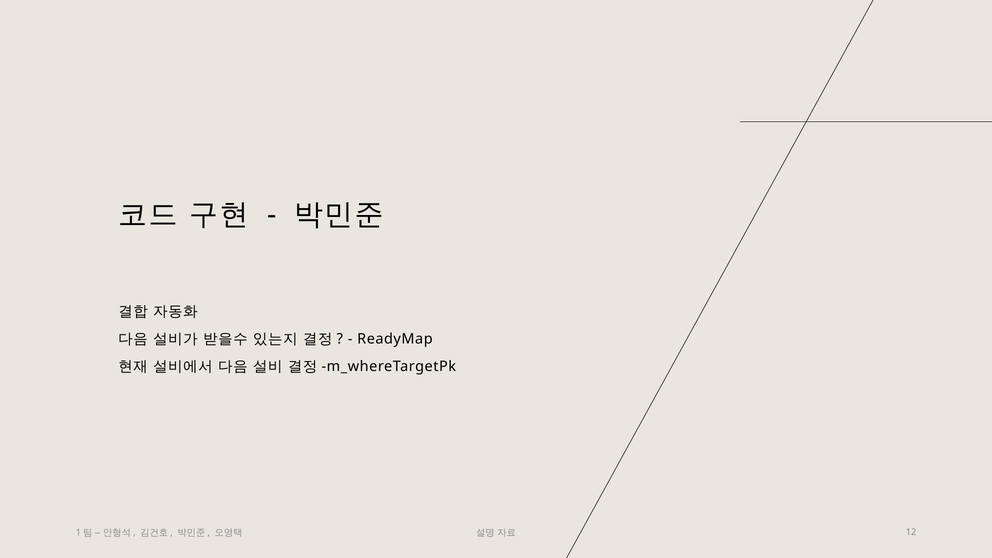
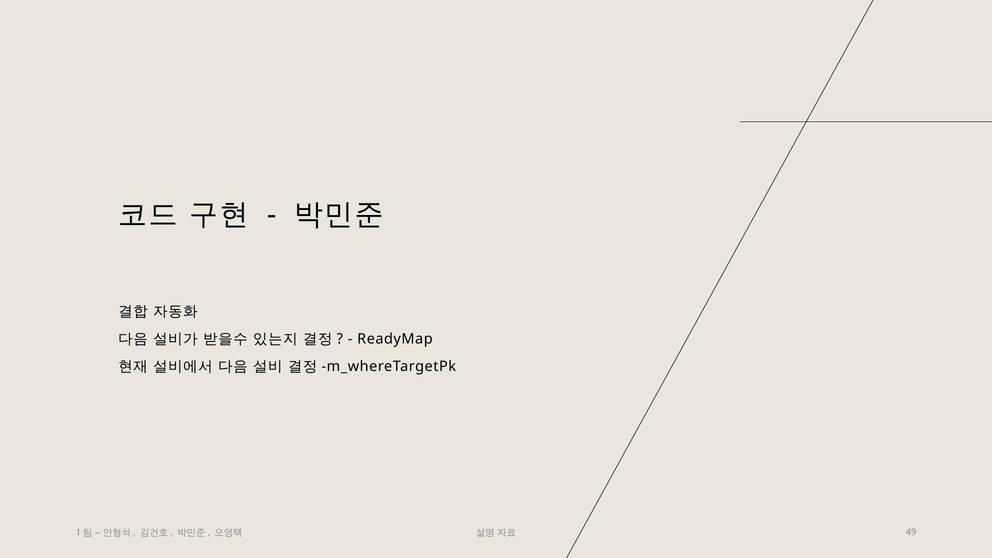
12: 12 -> 49 (911, 532)
